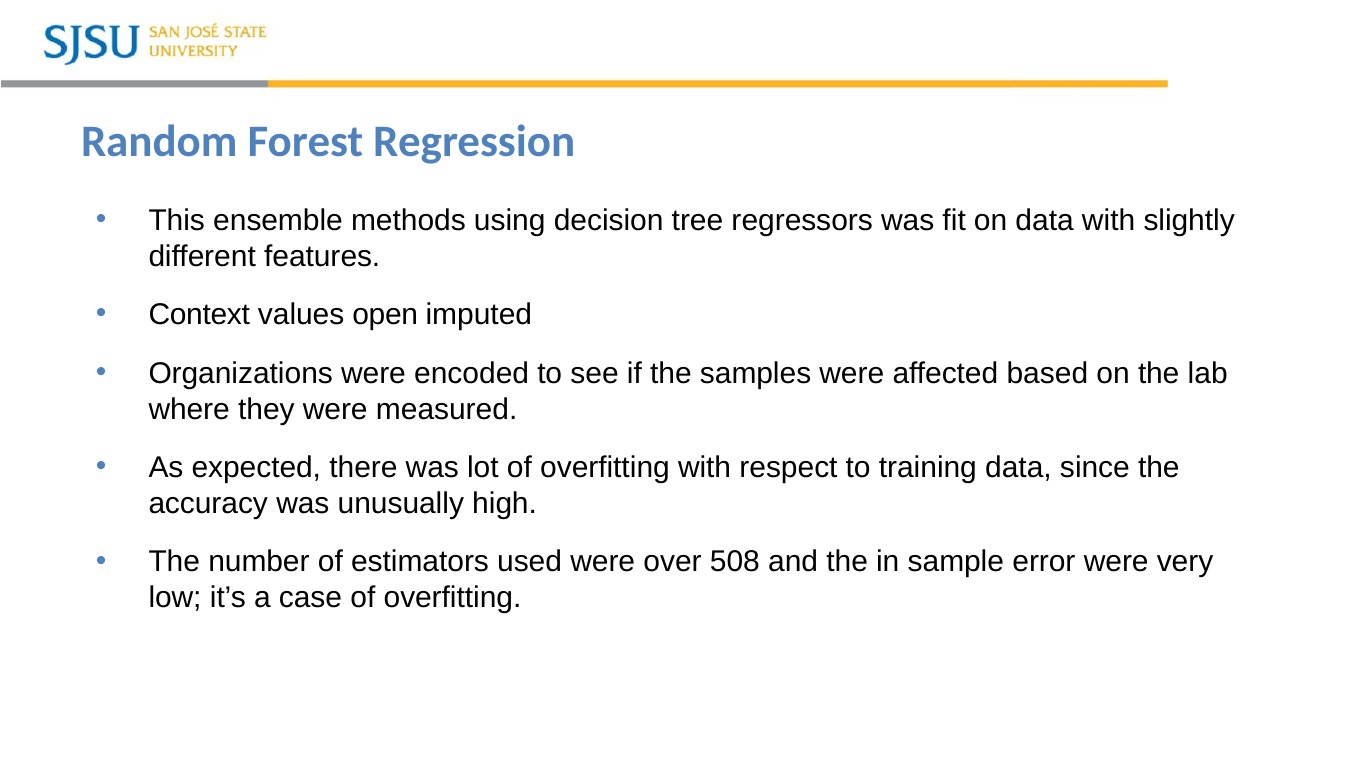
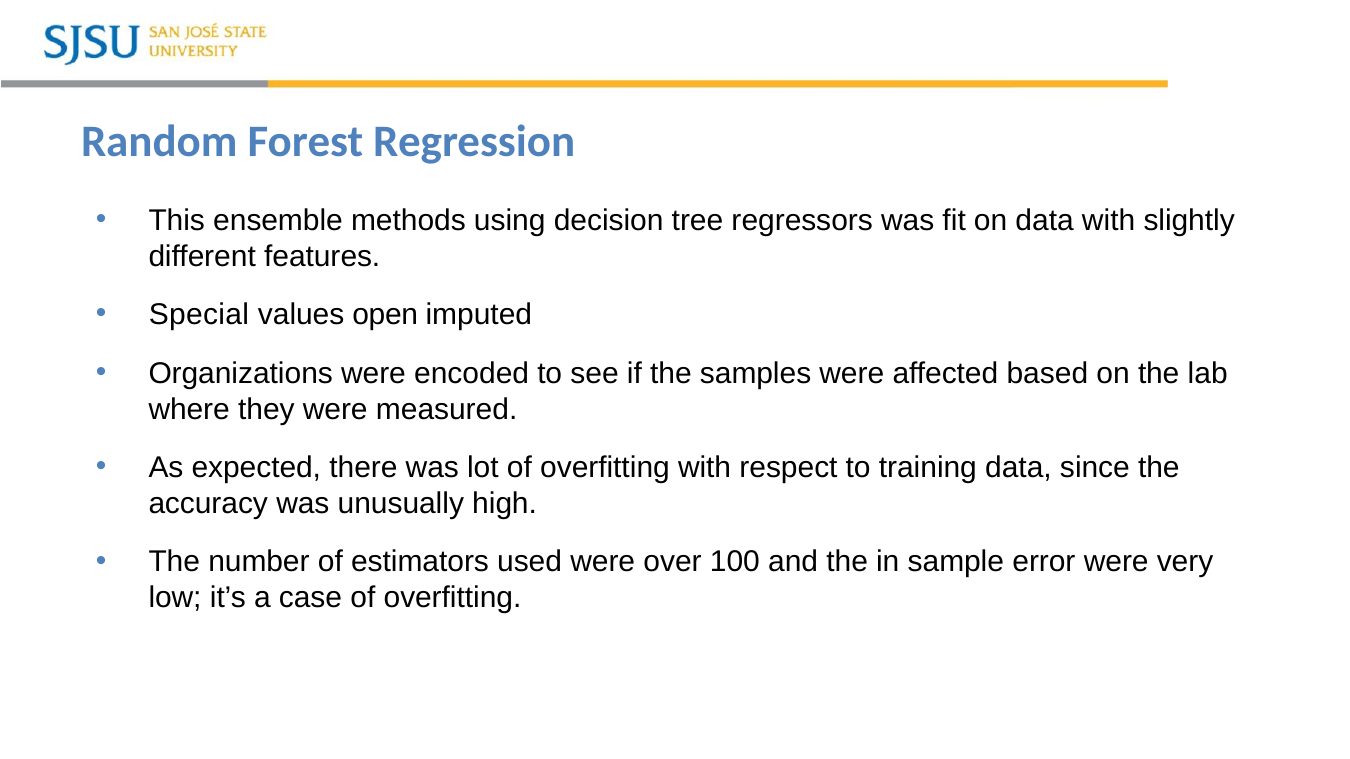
Context: Context -> Special (199, 315)
508: 508 -> 100 (735, 562)
